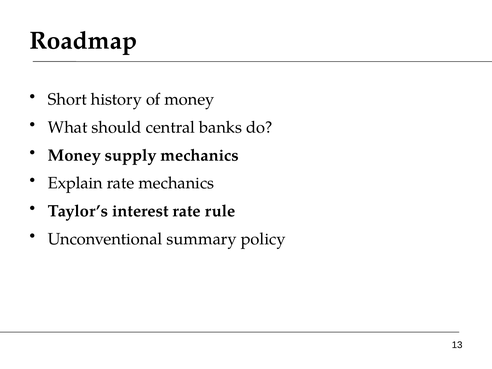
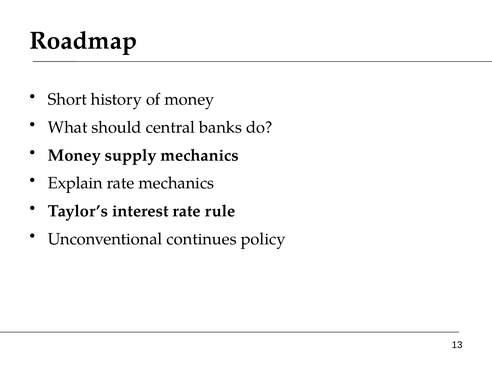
summary: summary -> continues (202, 239)
